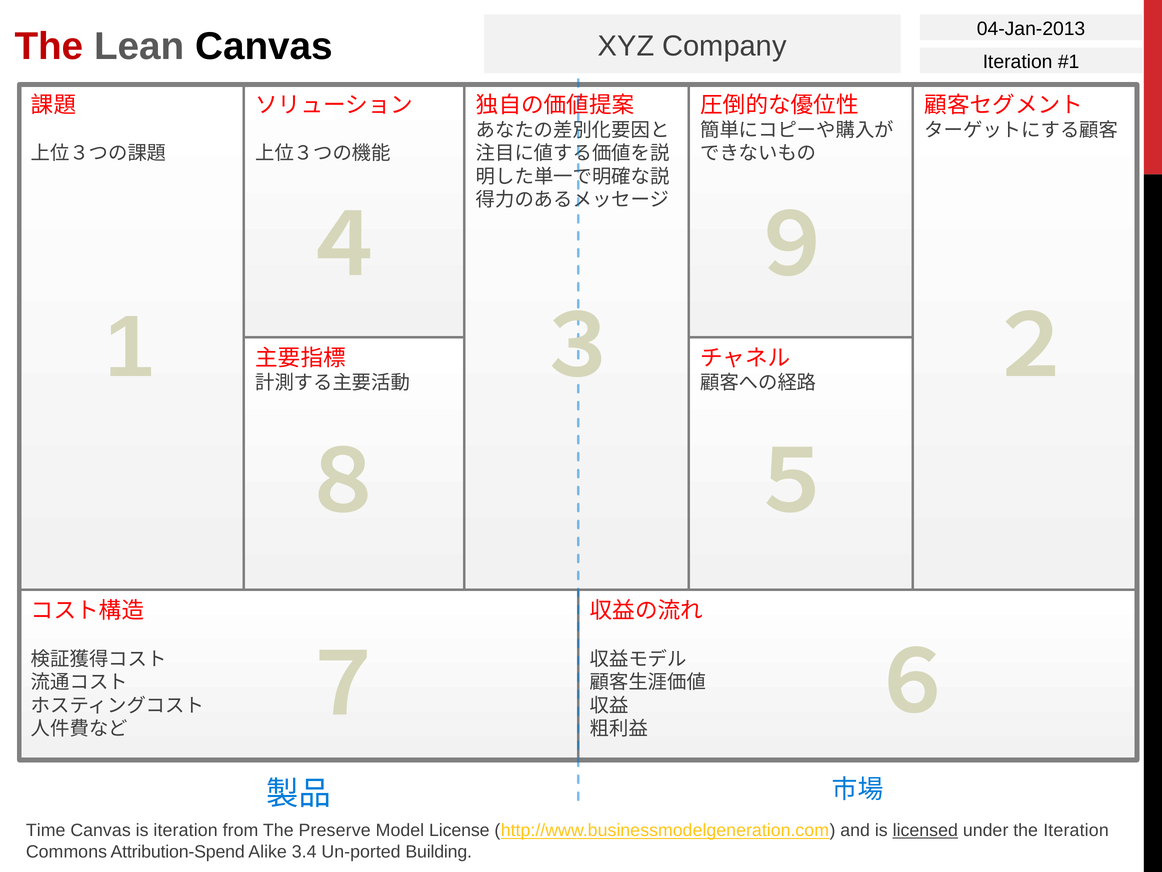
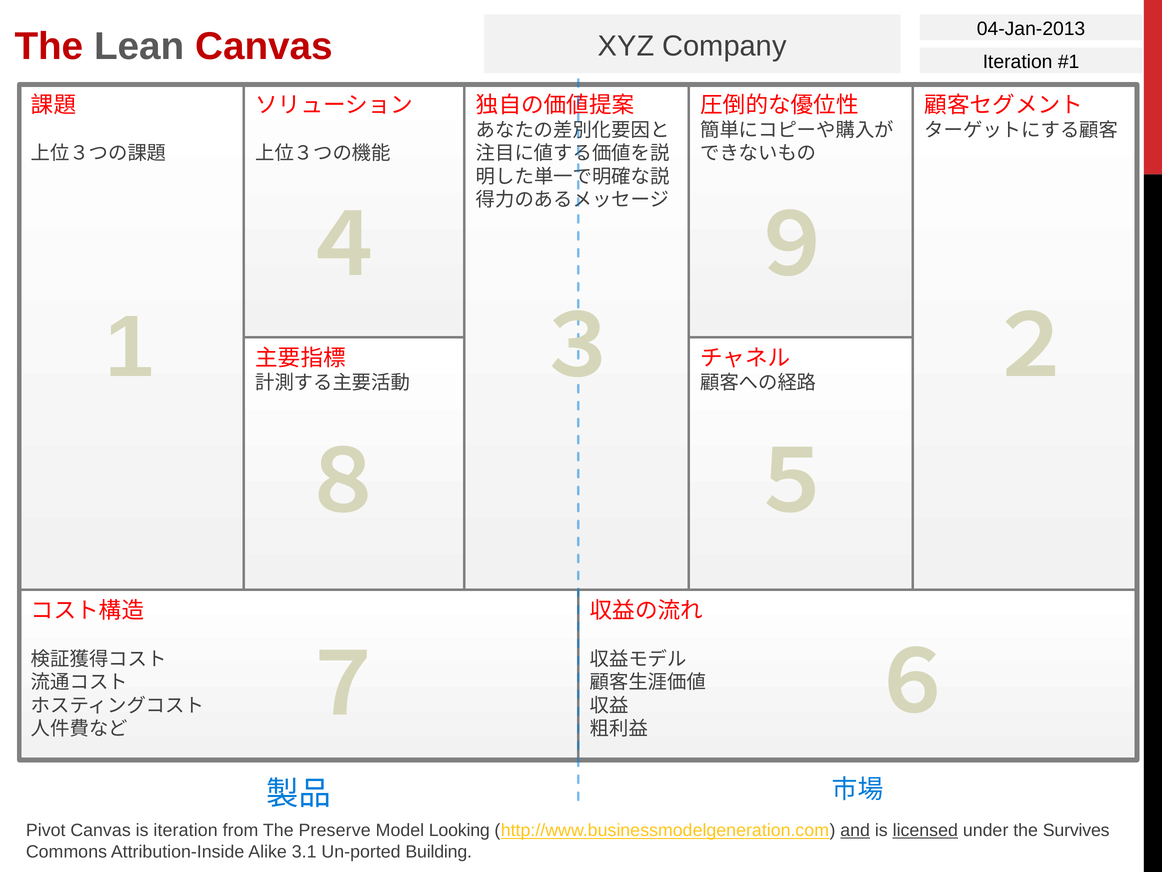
Canvas colour: black -> red (264, 46)
Time: Time -> Pivot (46, 830)
License: License -> Looking (459, 830)
and underline: none -> present (855, 830)
the Iteration: Iteration -> Survives (1076, 830)
Attribution-Spend: Attribution-Spend -> Attribution-Inside (178, 851)
3.4: 3.4 -> 3.1 (304, 851)
